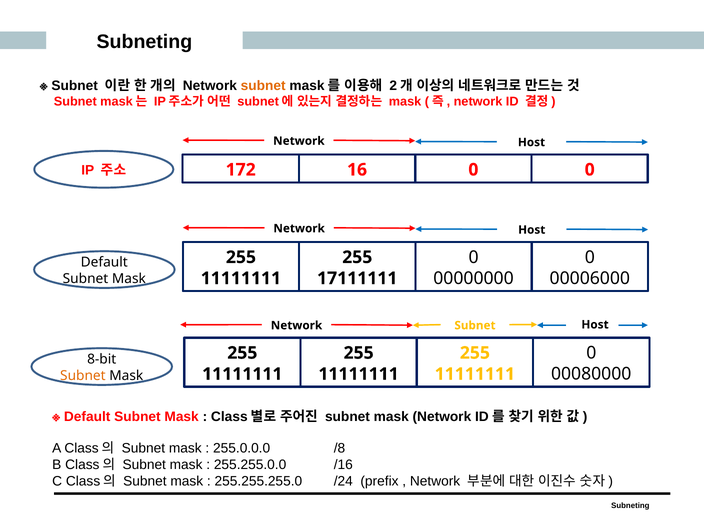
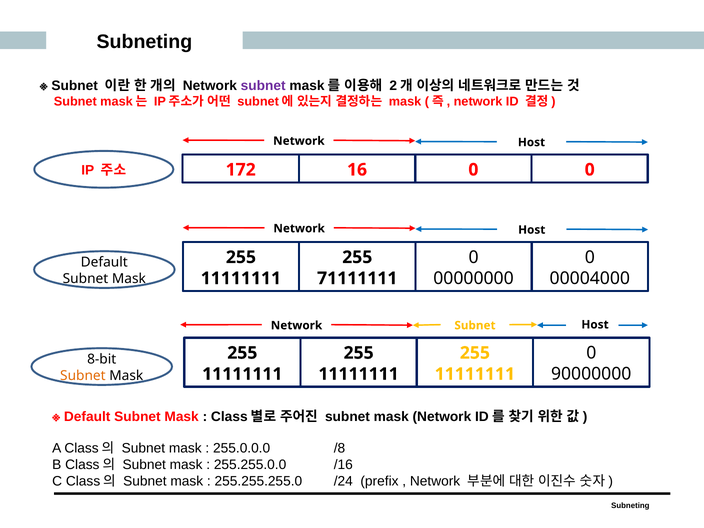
subnet colour: orange -> purple (263, 86)
00006000: 00006000 -> 00004000 (590, 278)
17111111: 17111111 -> 71111111 (357, 278)
00080000: 00080000 -> 90000000 (591, 374)
